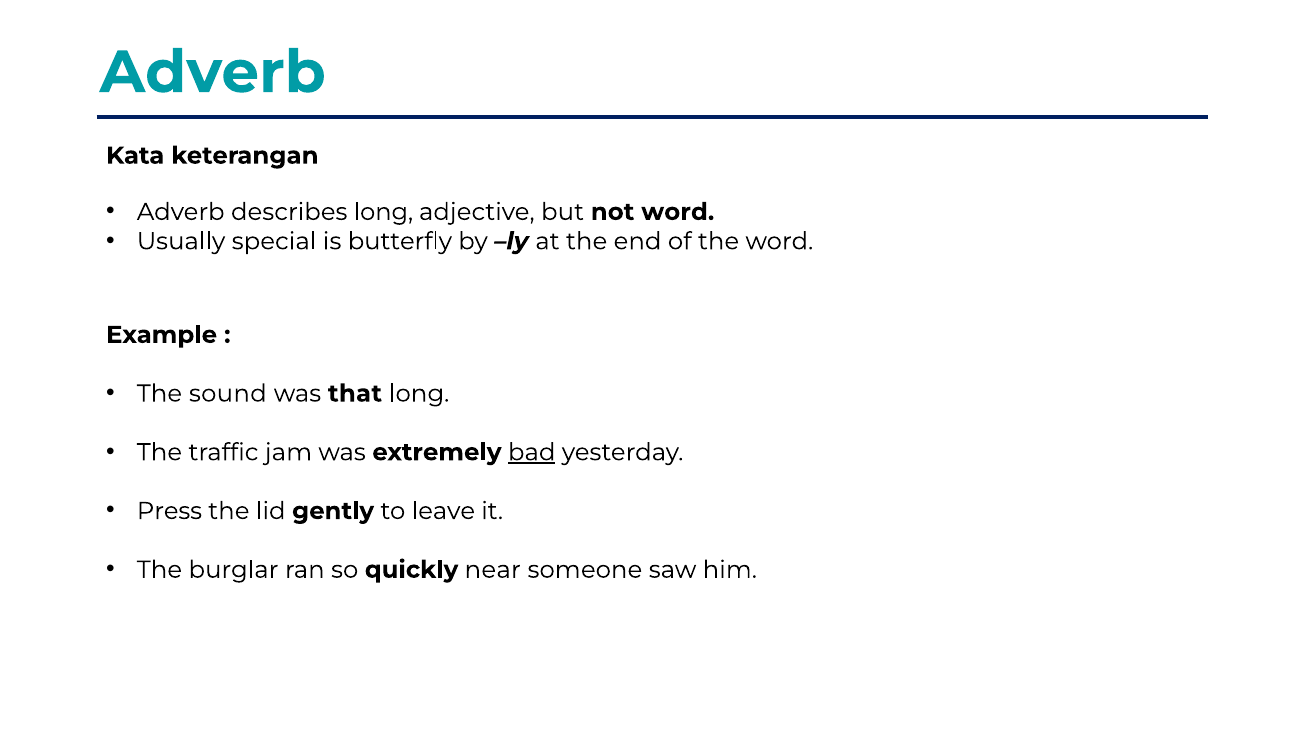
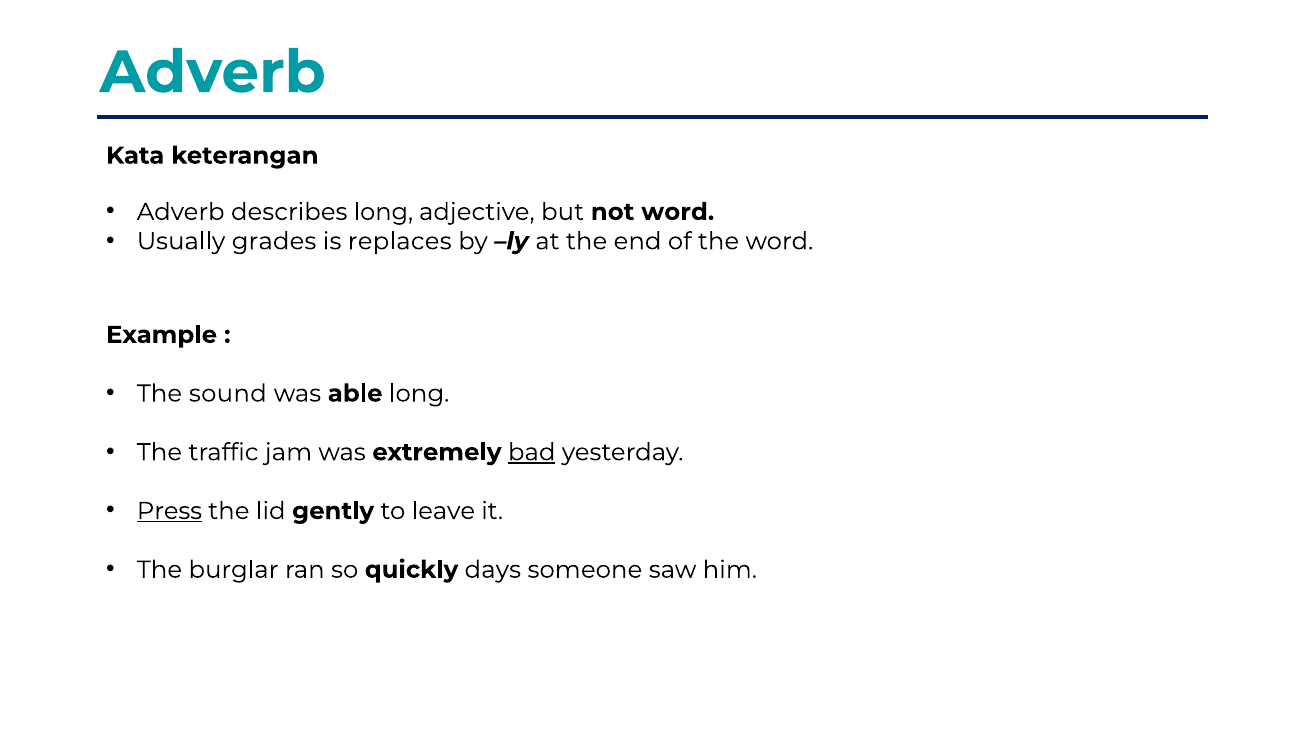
special: special -> grades (274, 241)
butterfly: butterfly -> replaces (400, 241)
that: that -> able (355, 394)
Press underline: none -> present (169, 511)
near: near -> days (493, 570)
